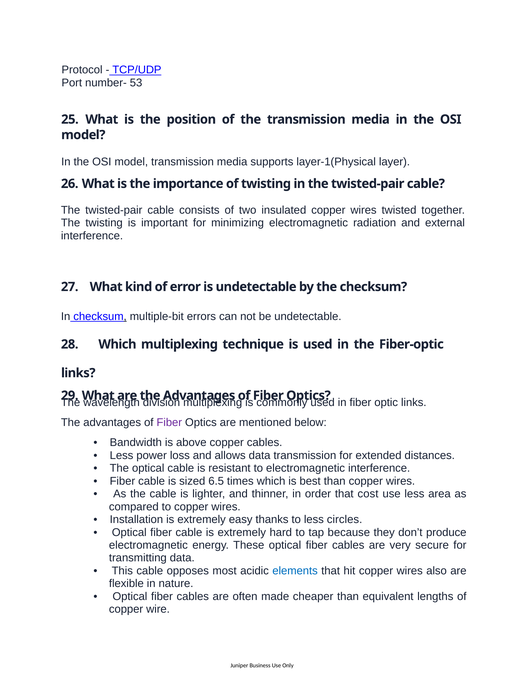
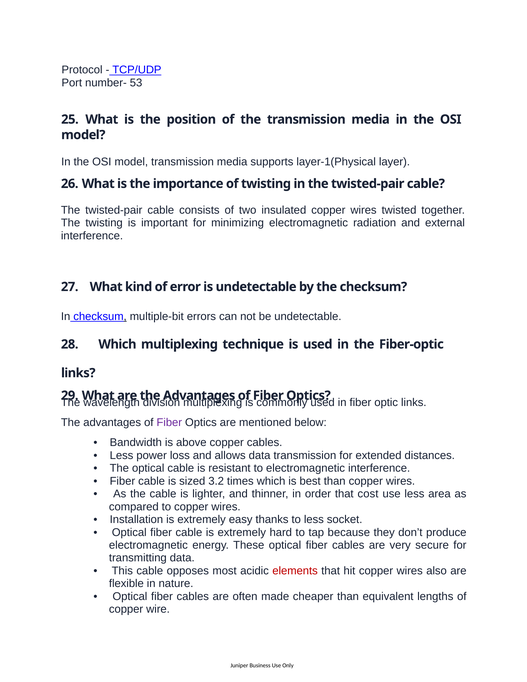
6.5: 6.5 -> 3.2 (216, 481)
circles: circles -> socket (345, 519)
elements colour: blue -> red (295, 571)
